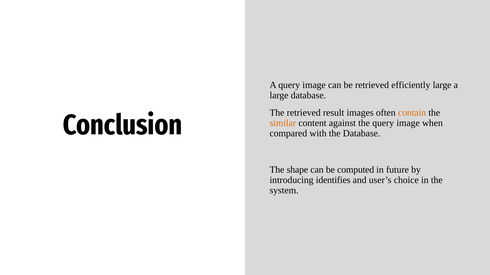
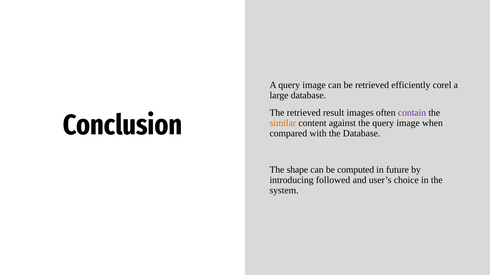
efficiently large: large -> corel (442, 85)
contain colour: orange -> purple (412, 113)
identifies: identifies -> followed (333, 180)
